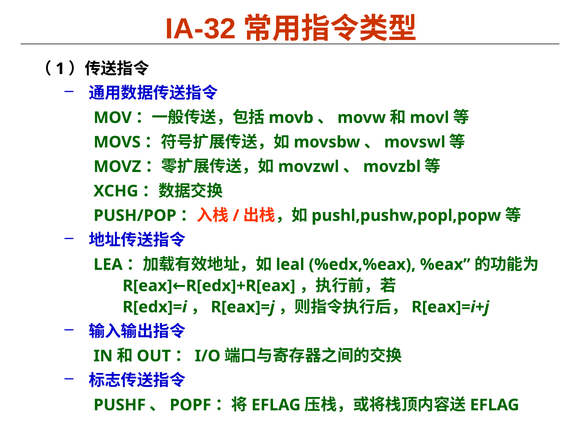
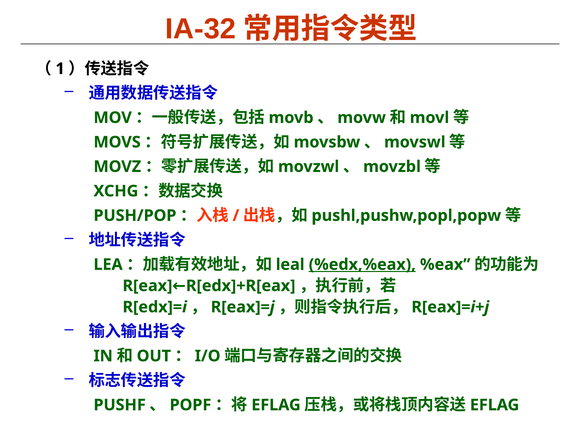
%edx,%eax underline: none -> present (362, 265)
